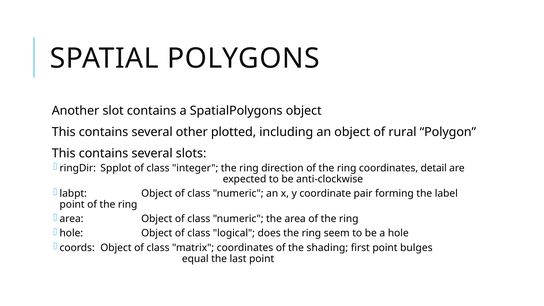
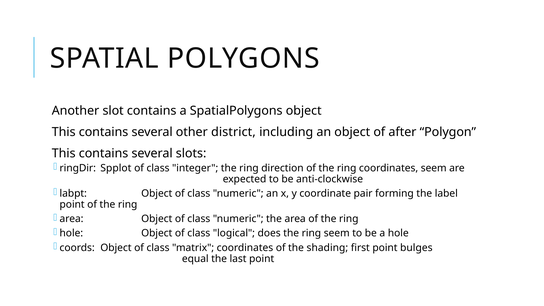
plotted: plotted -> district (233, 132)
rural: rural -> after (402, 132)
coordinates detail: detail -> seem (434, 168)
